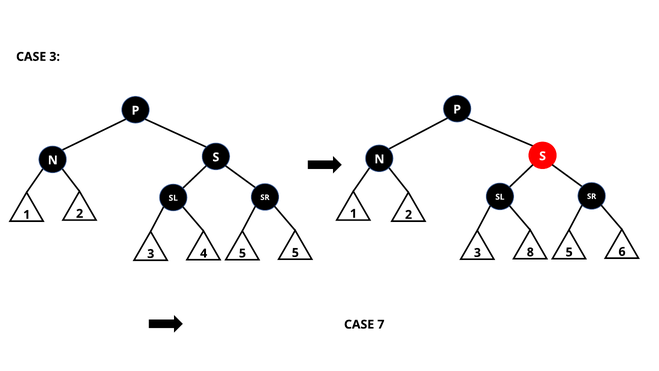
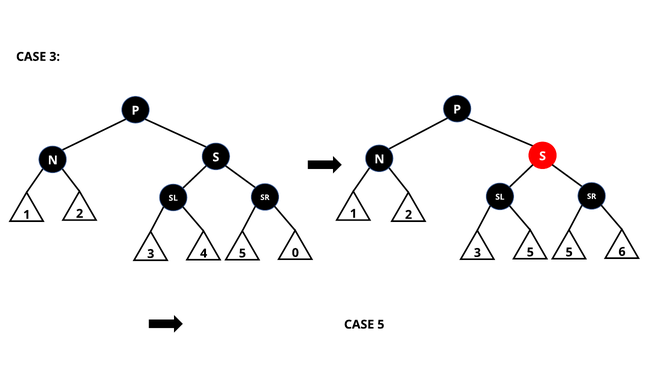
3 8: 8 -> 5 (530, 252)
5 5: 5 -> 0 (295, 253)
CASE 7: 7 -> 5 (381, 324)
